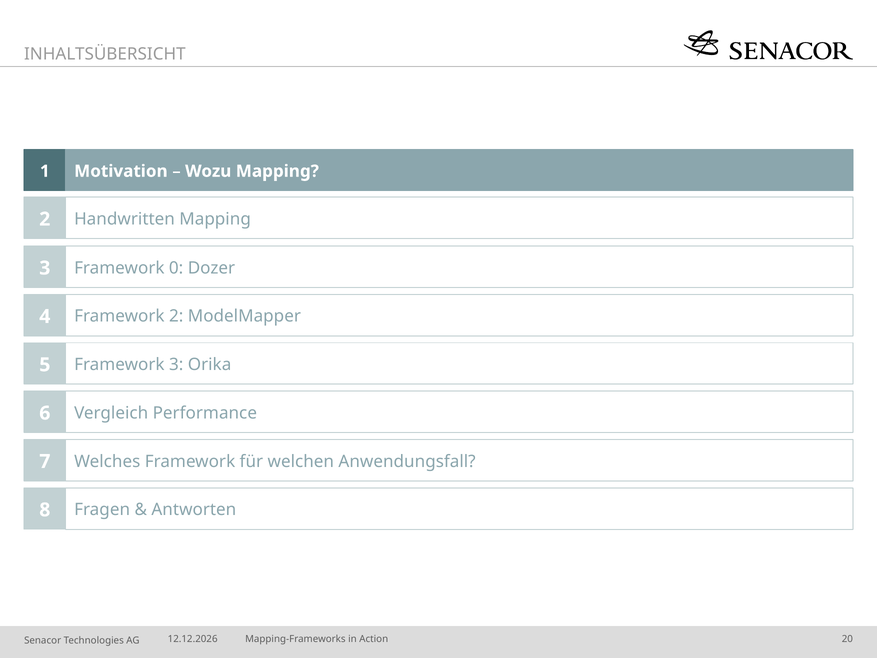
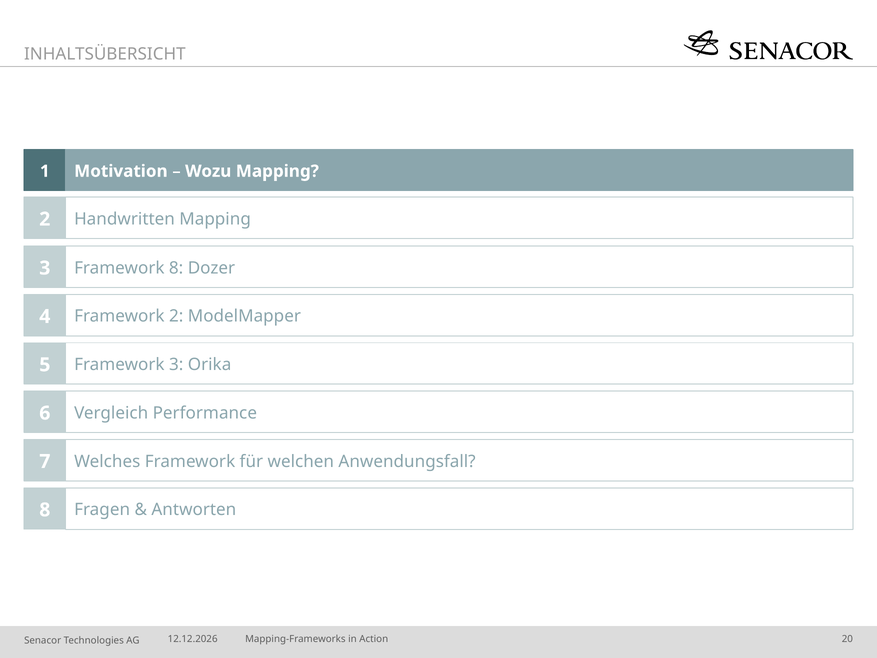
Framework 0: 0 -> 8 (176, 268)
